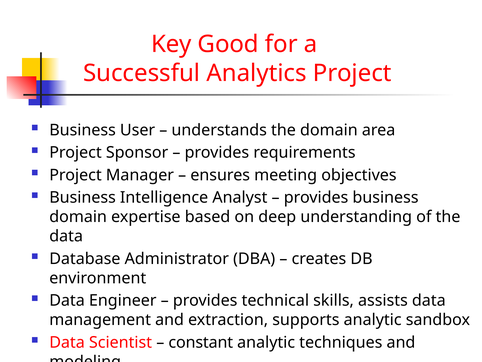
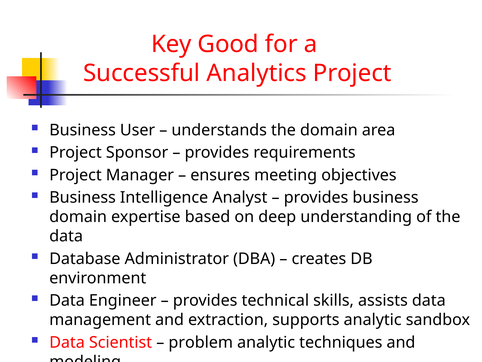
constant: constant -> problem (201, 342)
